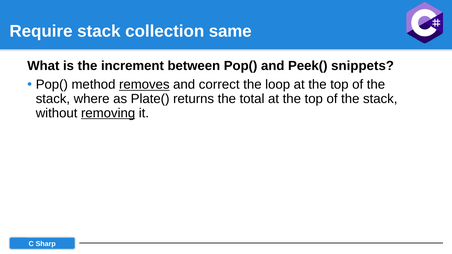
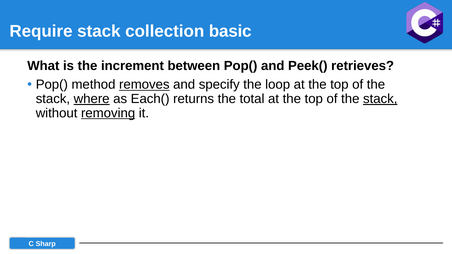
same: same -> basic (230, 31)
snippets: snippets -> retrieves (363, 66)
correct: correct -> specify (219, 85)
where underline: none -> present (92, 99)
Plate(: Plate( -> Each( (150, 99)
stack underline: none -> present (380, 99)
